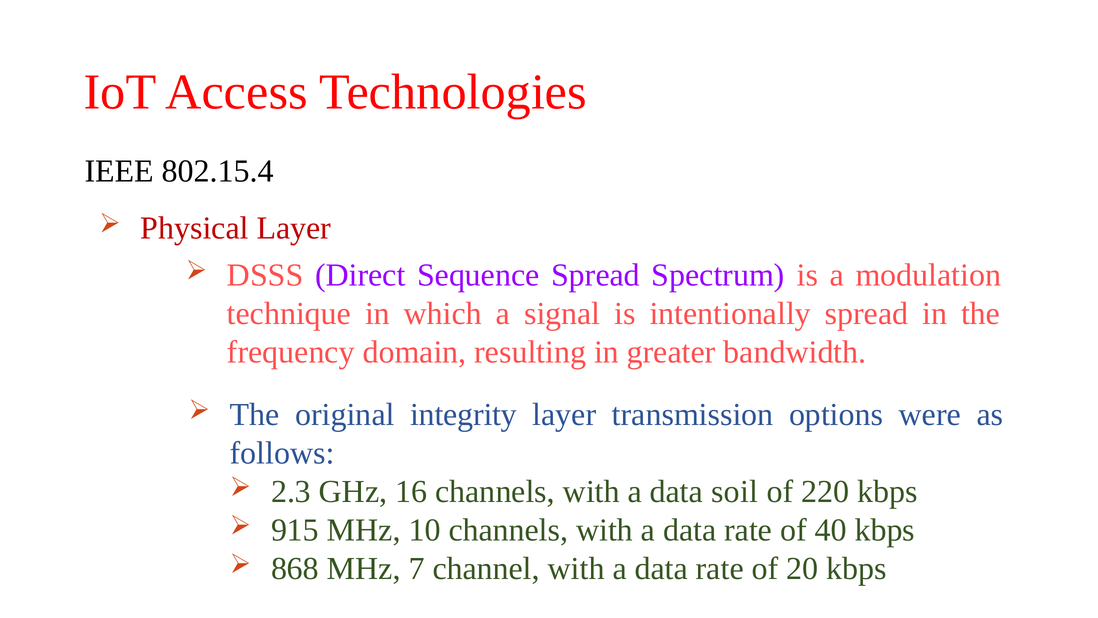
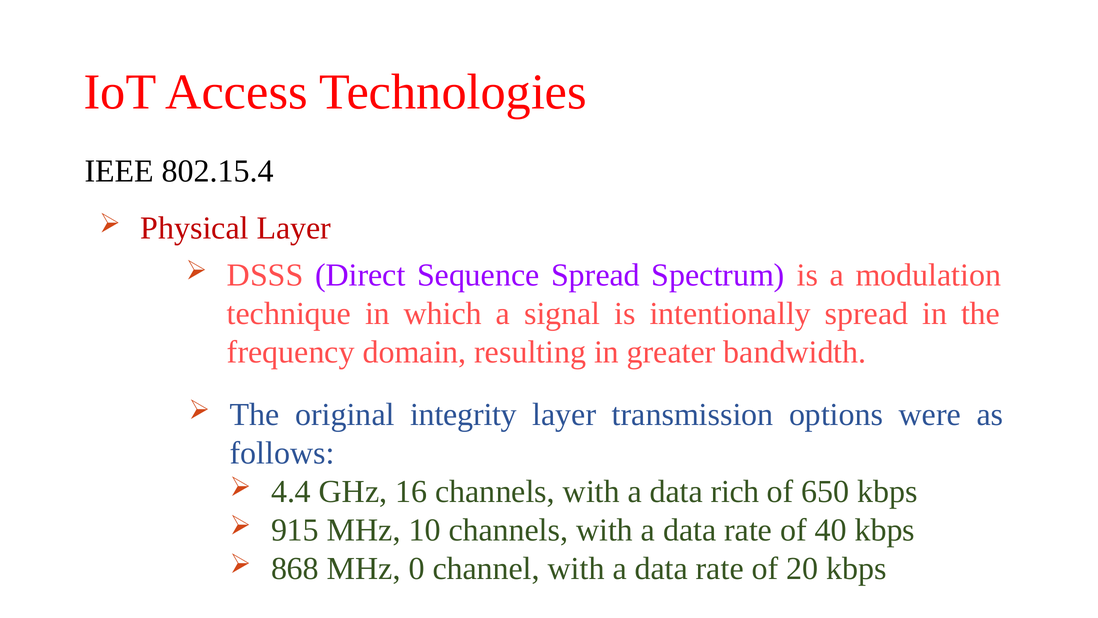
2.3: 2.3 -> 4.4 (291, 492)
soil: soil -> rich (735, 492)
220: 220 -> 650 (825, 492)
7: 7 -> 0 (417, 568)
